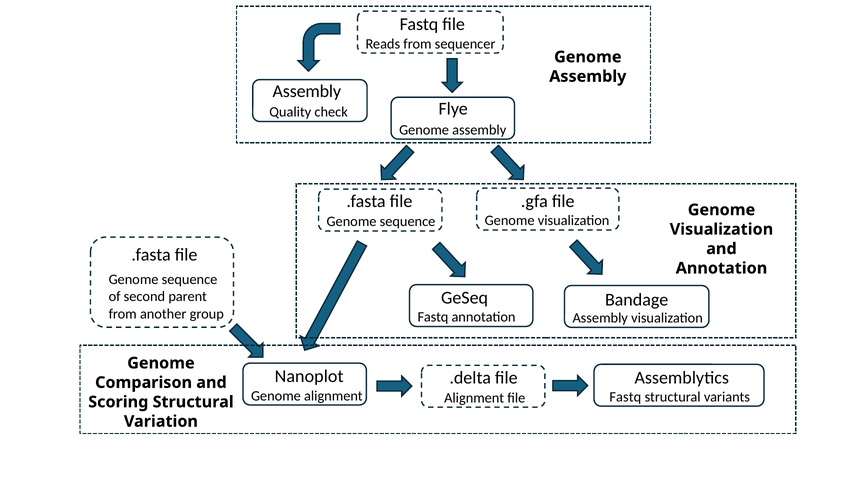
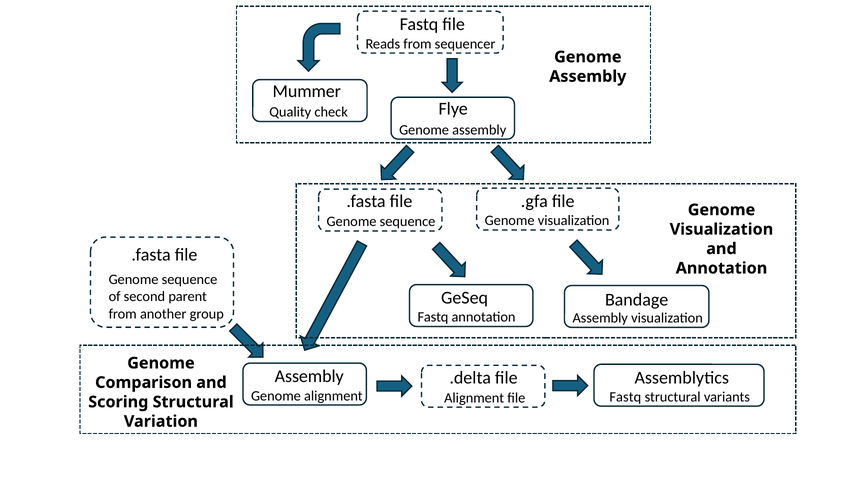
Assembly: Assembly -> Mummer (307, 91)
Nanoplot: Nanoplot -> Assembly (309, 377)
